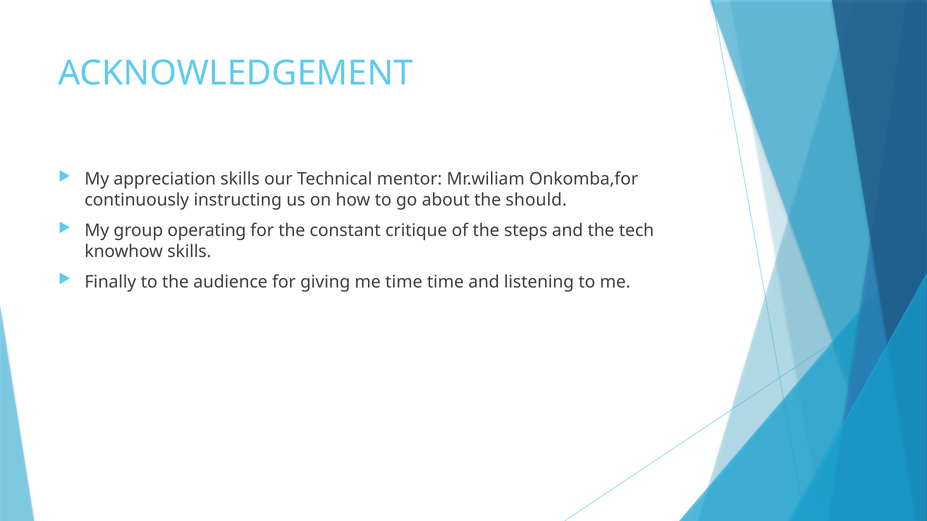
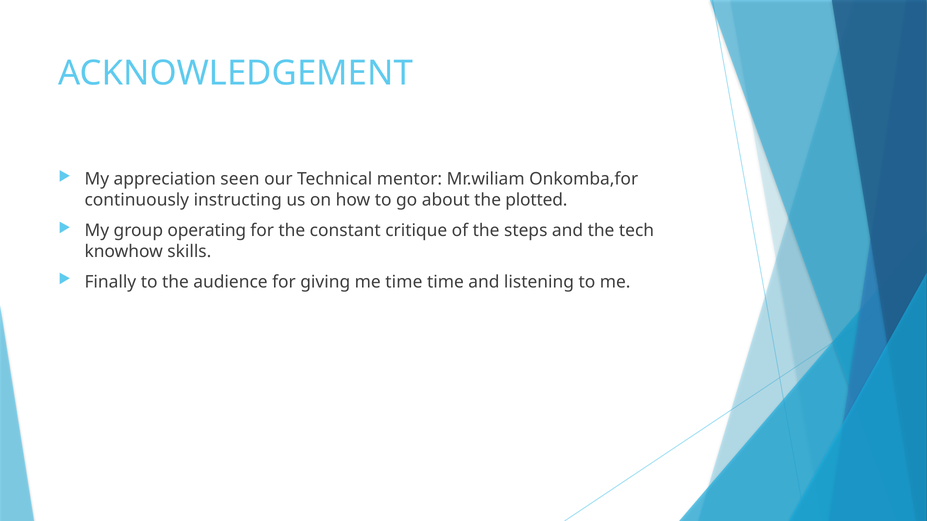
appreciation skills: skills -> seen (240, 179)
should: should -> plotted (536, 200)
